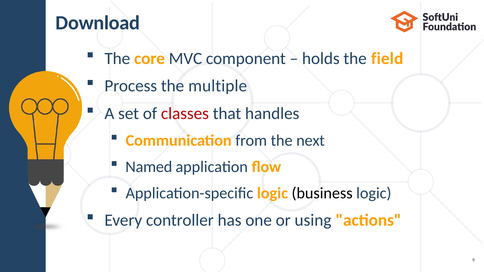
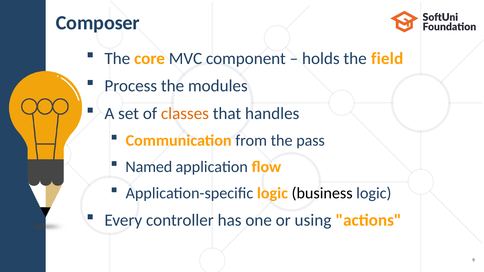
Download: Download -> Composer (98, 23)
multiple: multiple -> modules (218, 86)
classes colour: red -> orange (185, 114)
next: next -> pass (311, 141)
